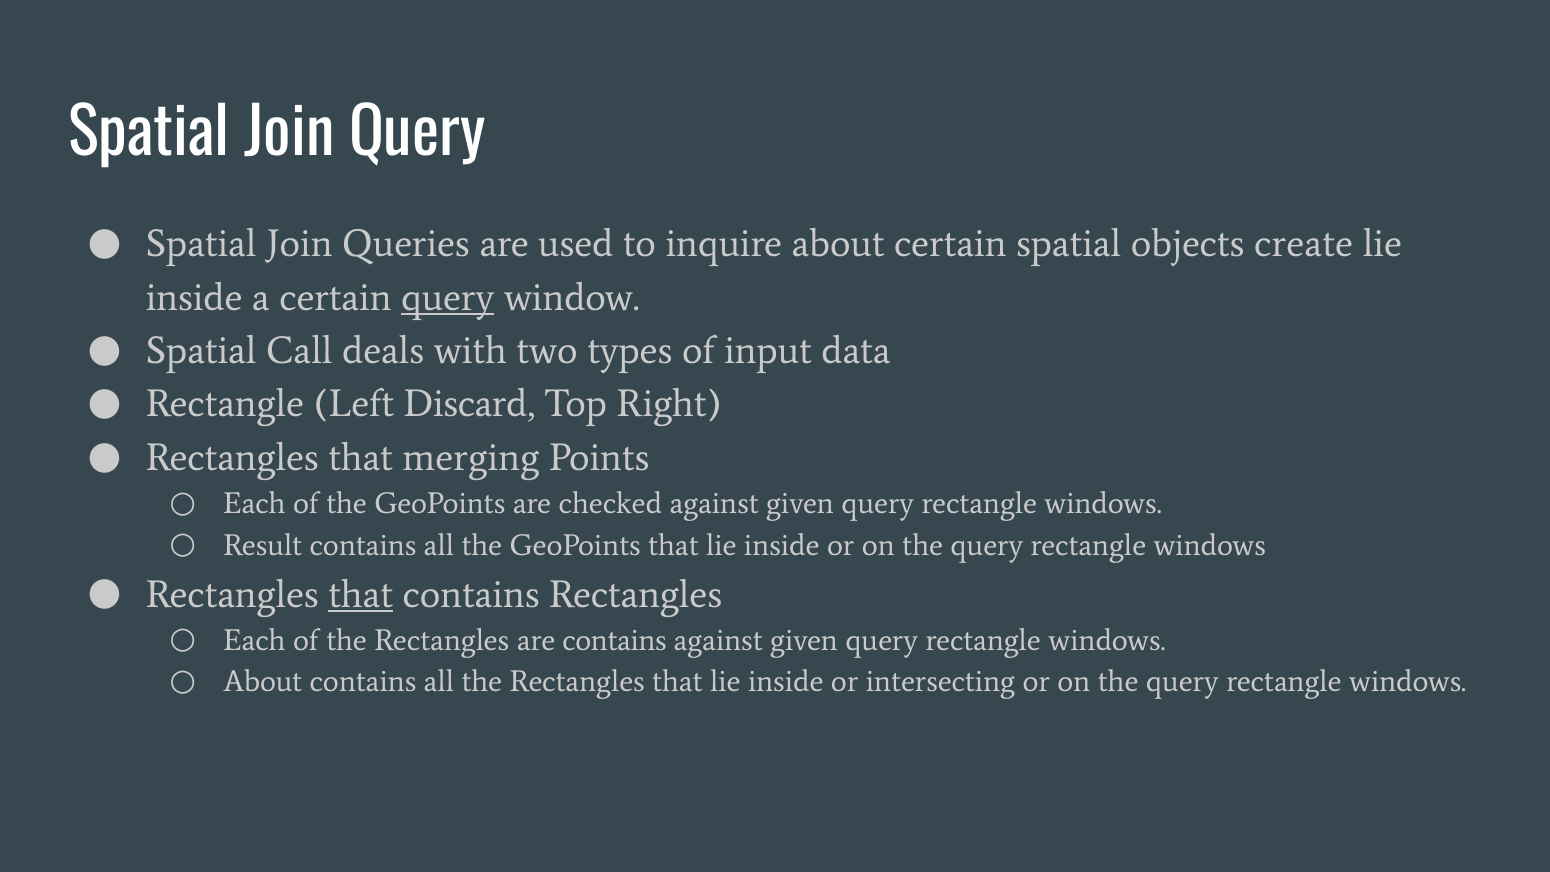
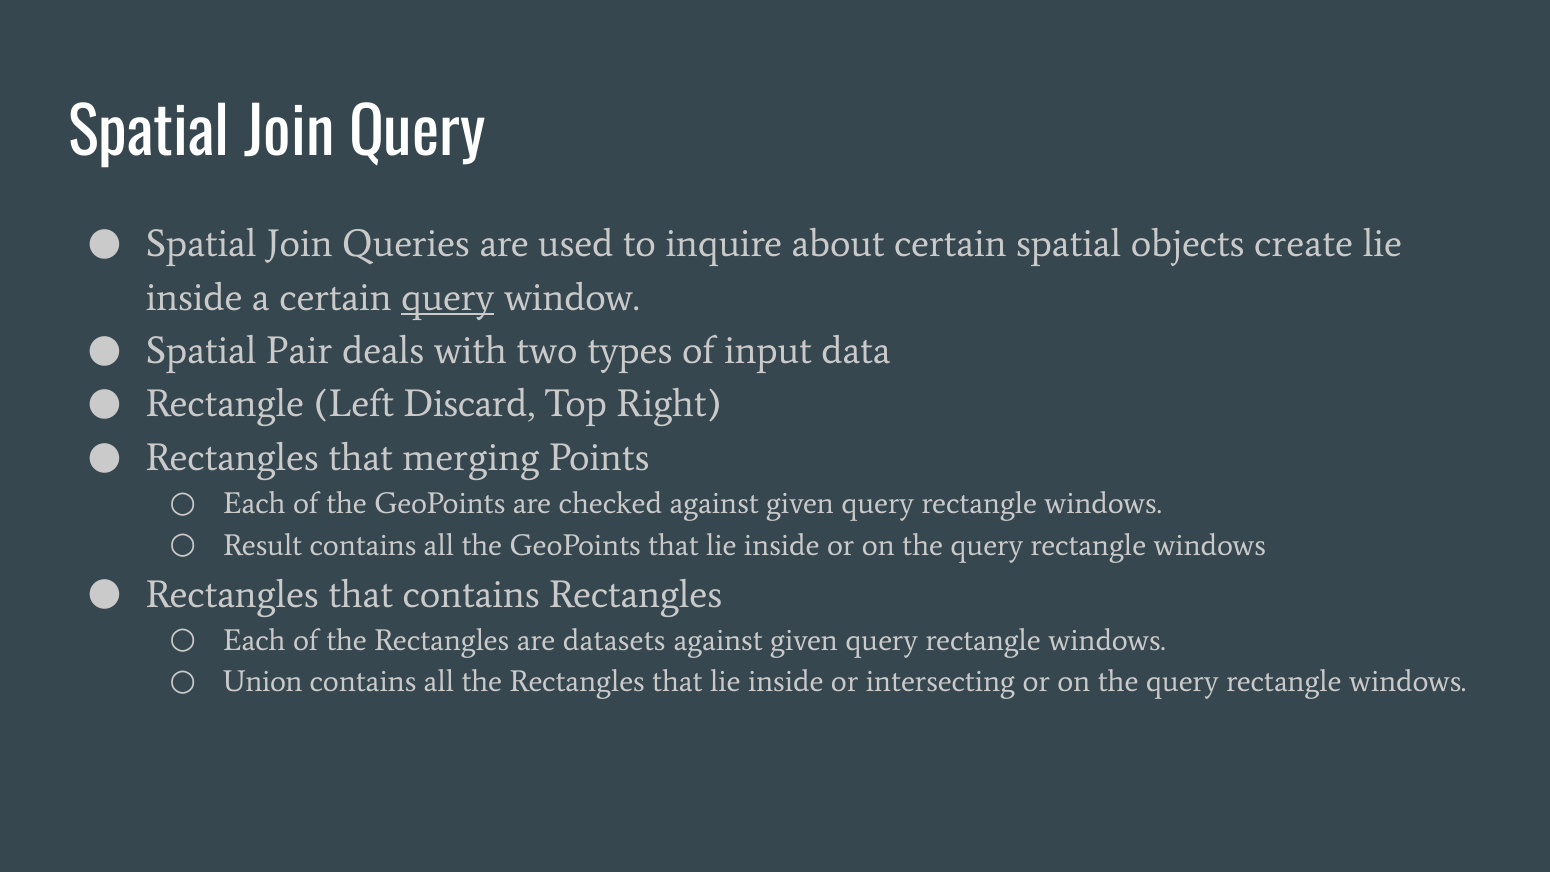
Call: Call -> Pair (299, 351)
that underline: present -> none (361, 594)
are contains: contains -> datasets (614, 640)
About: About -> Union (263, 682)
